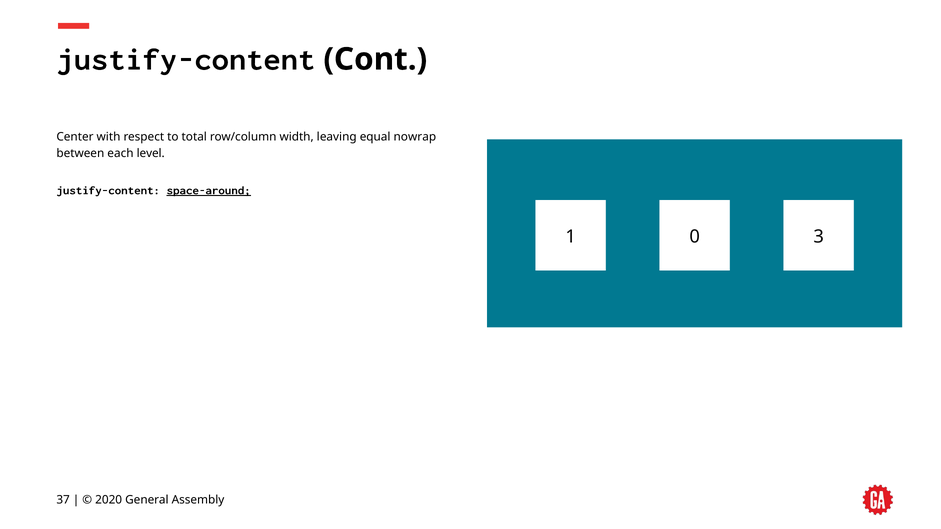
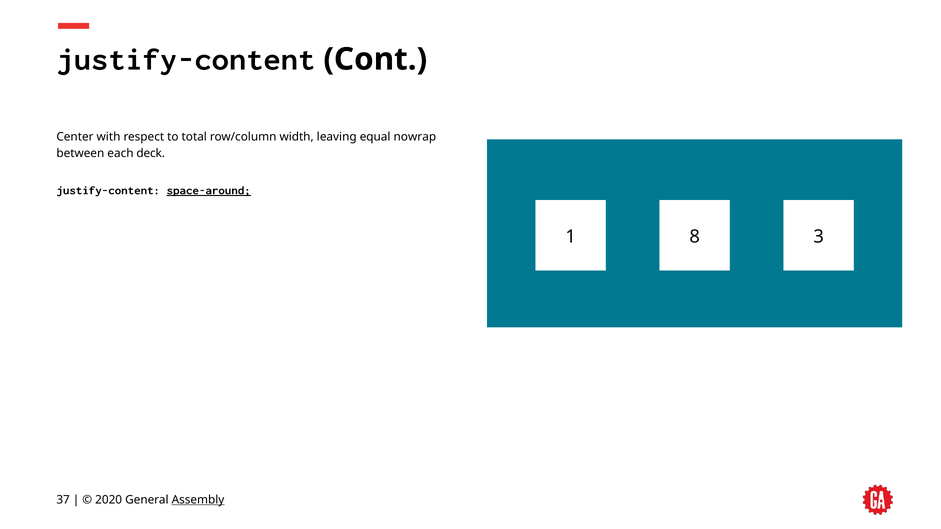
level: level -> deck (151, 153)
0: 0 -> 8 (695, 237)
Assembly underline: none -> present (198, 500)
